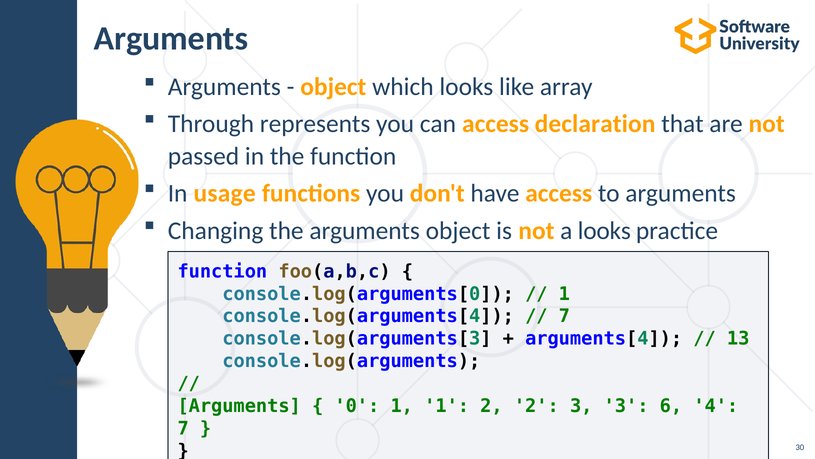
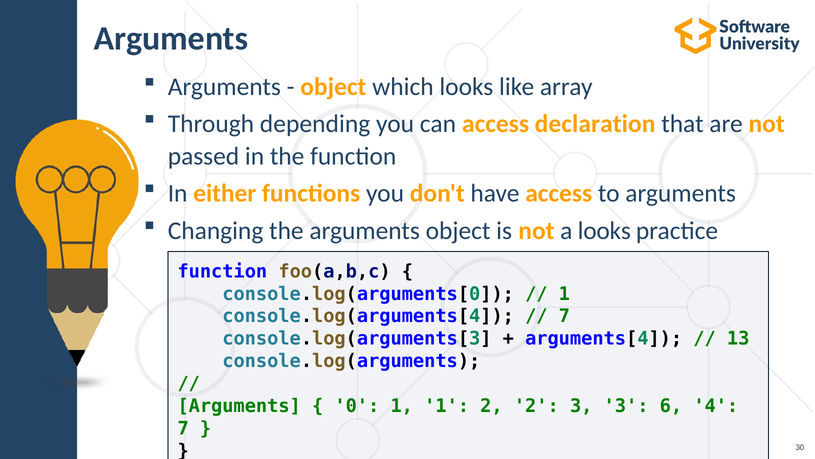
represents: represents -> depending (315, 124)
usage: usage -> either (225, 193)
